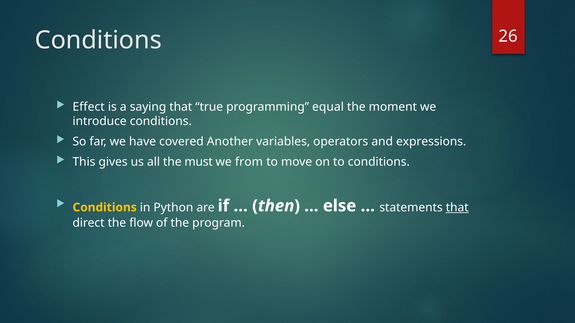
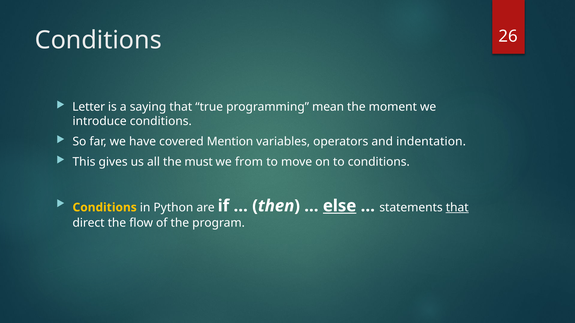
Effect: Effect -> Letter (89, 107)
equal: equal -> mean (328, 107)
Another: Another -> Mention (230, 142)
expressions: expressions -> indentation (431, 142)
else underline: none -> present (340, 206)
